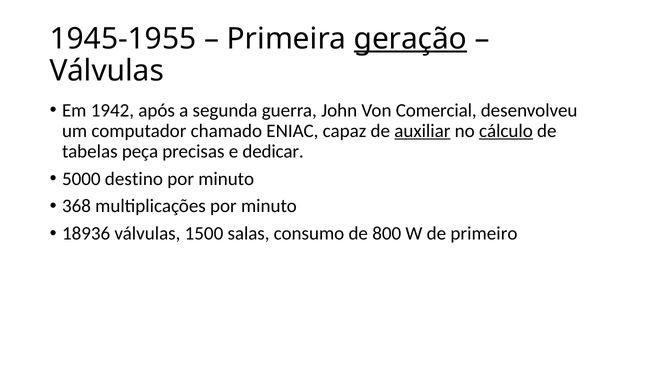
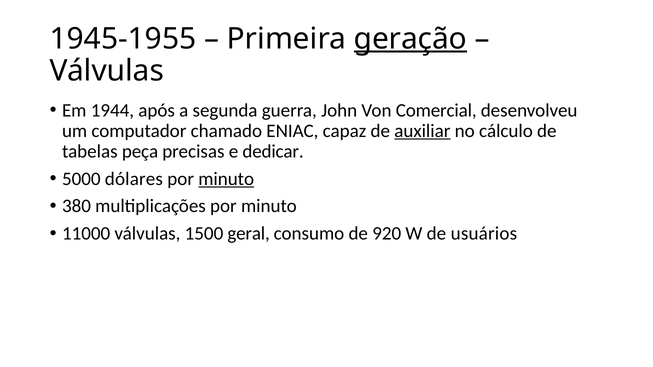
1942: 1942 -> 1944 (112, 110)
cálculo underline: present -> none (506, 131)
destino: destino -> dólares (134, 179)
minuto underline: none -> present (226, 179)
368: 368 -> 380 (76, 206)
18936: 18936 -> 11000 (86, 234)
salas: salas -> geral (249, 234)
800: 800 -> 920 (387, 234)
primeiro: primeiro -> usuários (484, 234)
